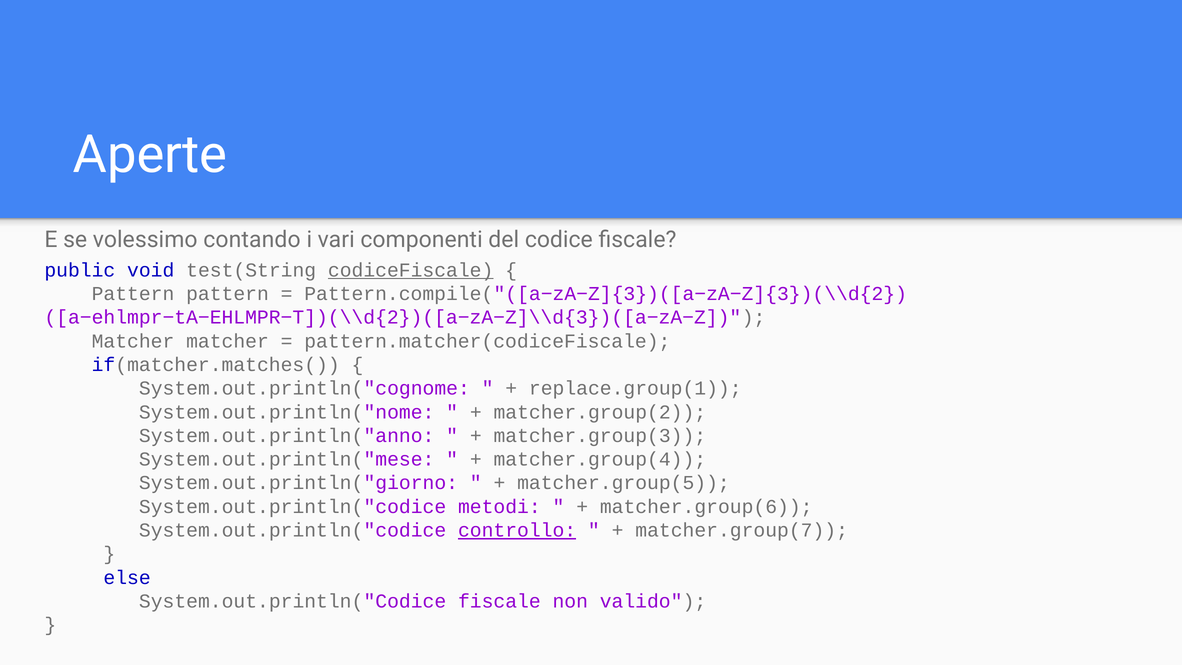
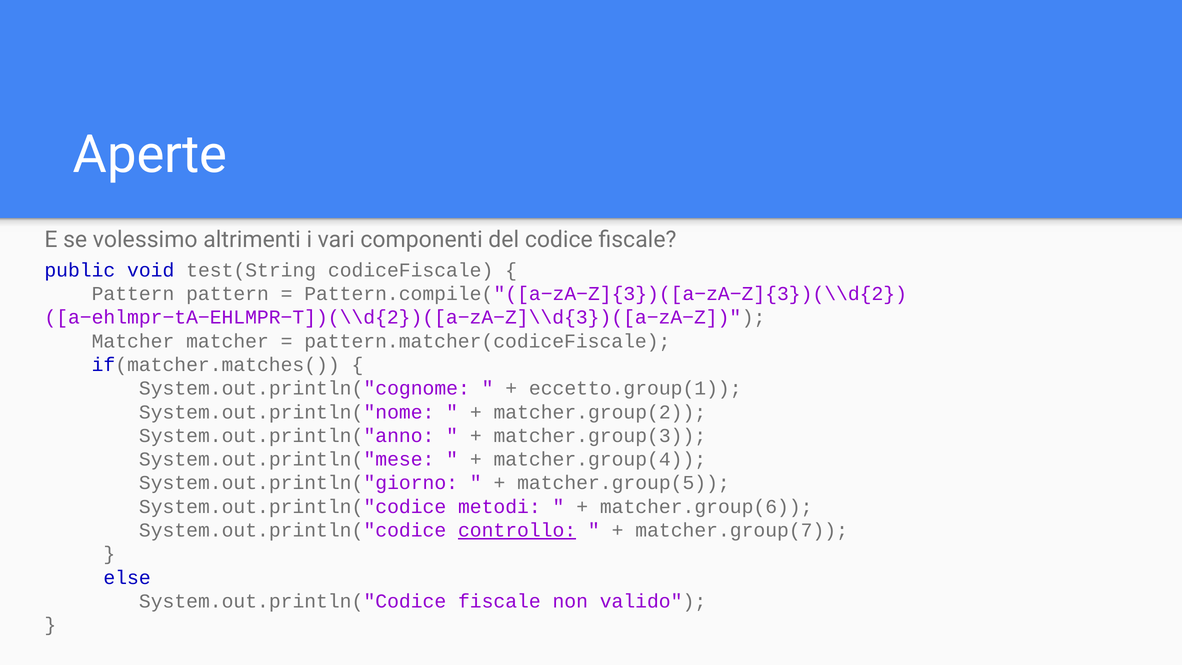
contando: contando -> altrimenti (252, 240)
codiceFiscale underline: present -> none (411, 270)
replace.group(1: replace.group(1 -> eccetto.group(1 (635, 388)
